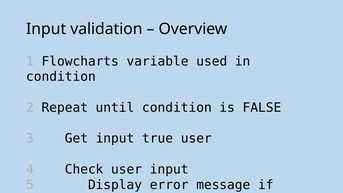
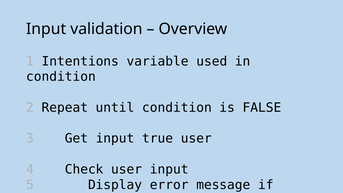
Flowcharts: Flowcharts -> Intentions (80, 61)
